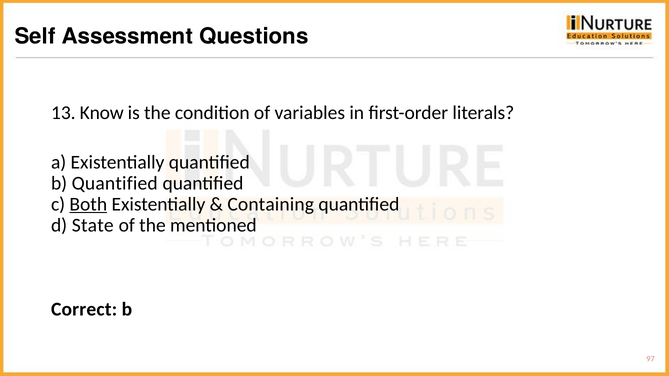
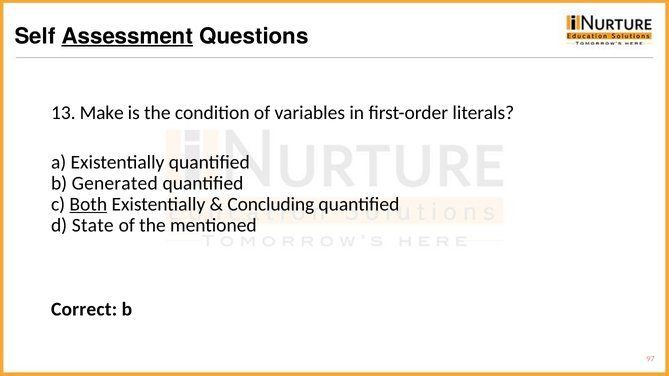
Assessment underline: none -> present (127, 36)
Know: Know -> Make (102, 113)
b Quantified: Quantified -> Generated (115, 183)
Containing: Containing -> Concluding (271, 204)
